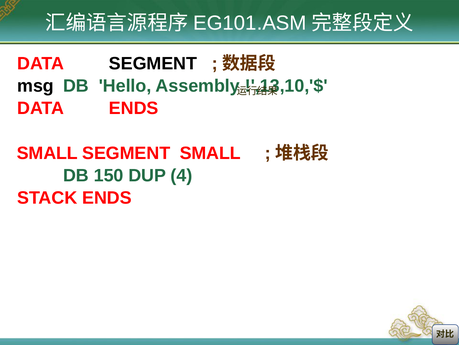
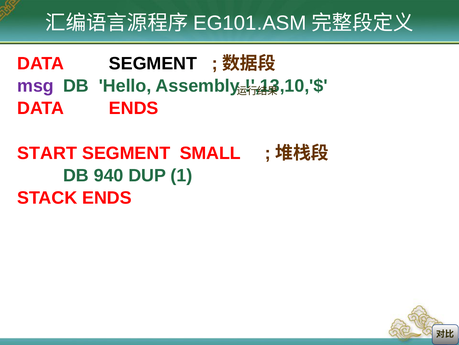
msg colour: black -> purple (36, 86)
SMALL: SMALL -> START (47, 153)
150: 150 -> 940 (109, 175)
4: 4 -> 1 (182, 175)
